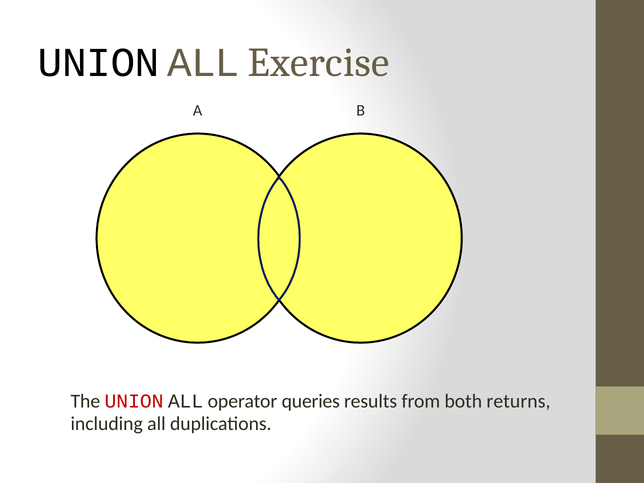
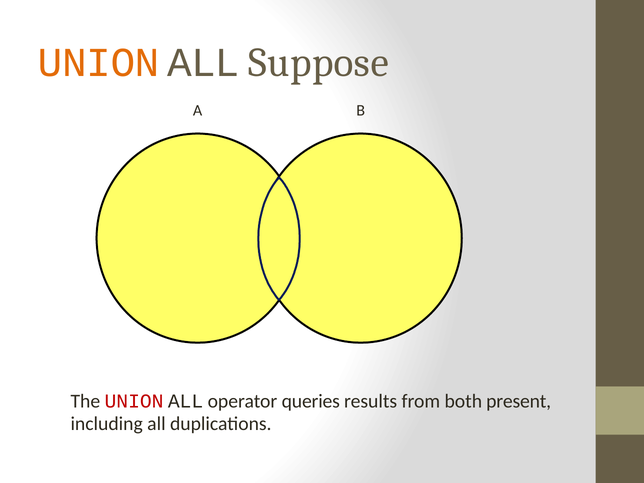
UNION colour: black -> orange (99, 62)
Exercise: Exercise -> Suppose (318, 62)
returns: returns -> present (519, 401)
